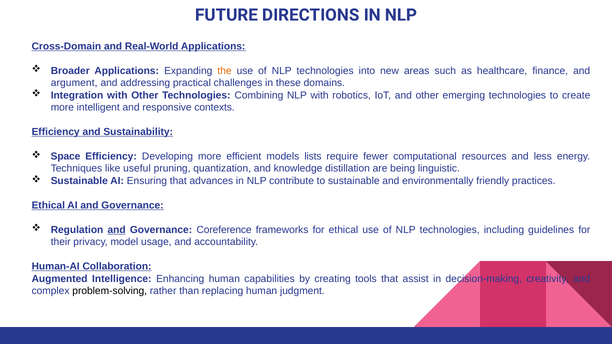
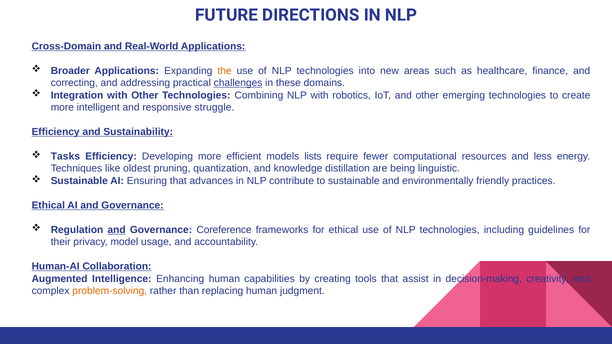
argument: argument -> correcting (74, 83)
challenges underline: none -> present (238, 83)
contexts: contexts -> struggle (214, 107)
Space: Space -> Tasks (65, 156)
useful: useful -> oldest (137, 169)
problem-solving colour: black -> orange (110, 291)
